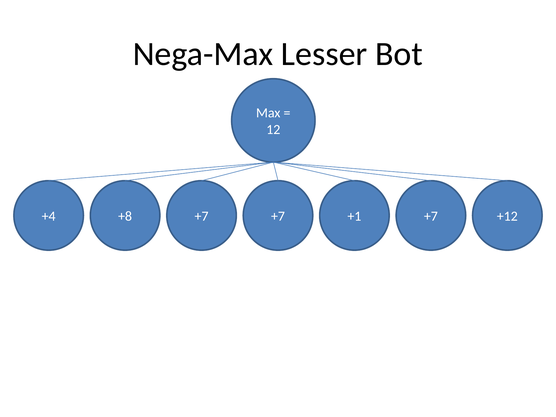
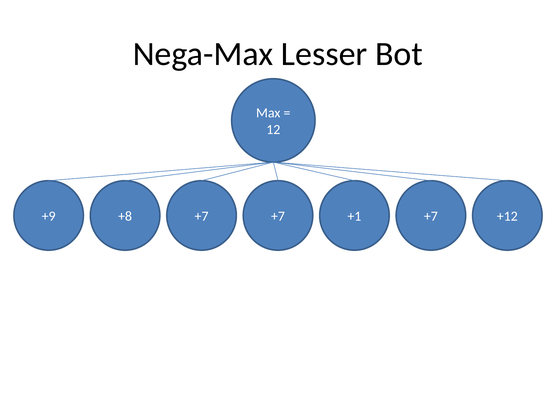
+4: +4 -> +9 (49, 216)
